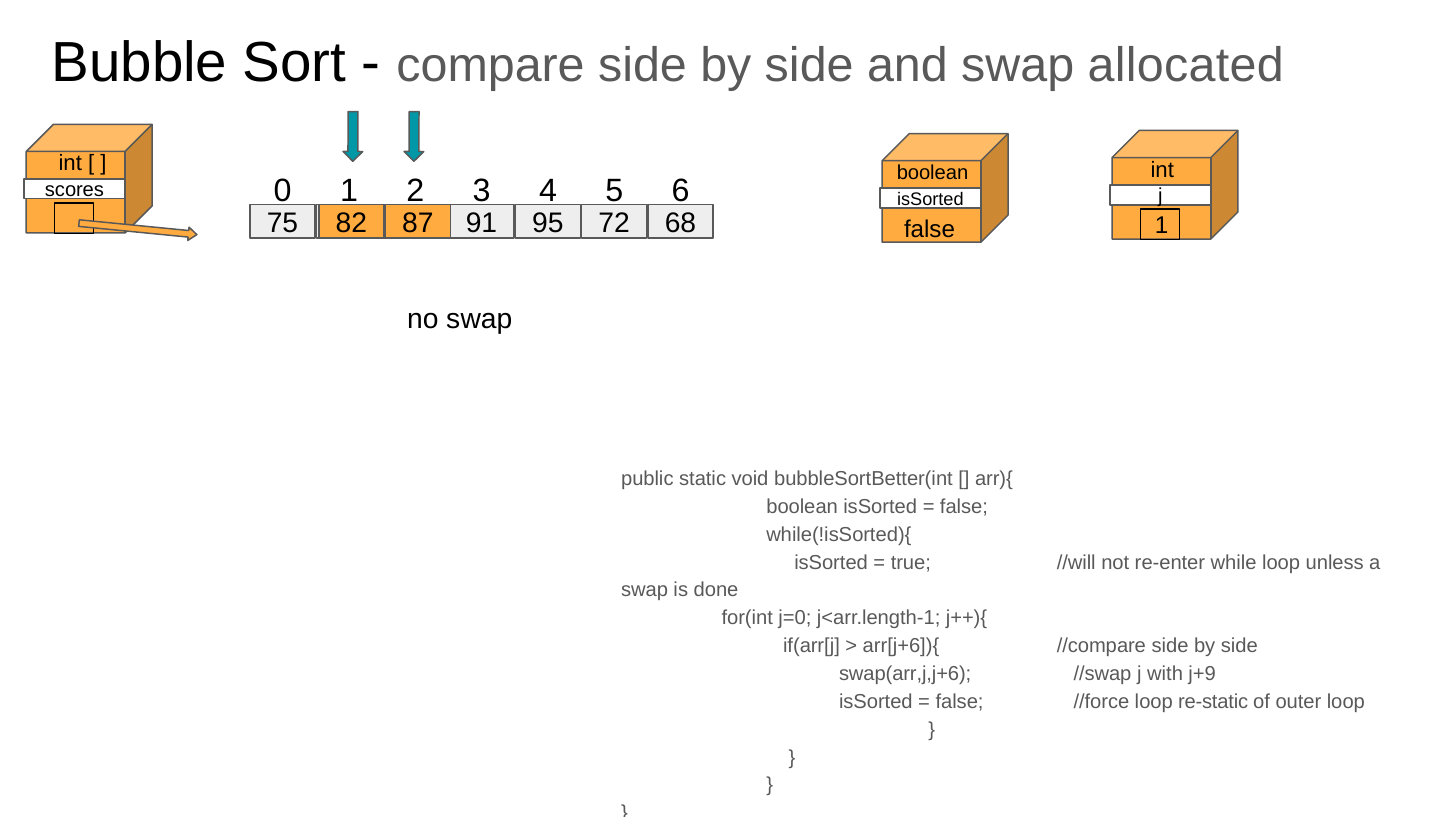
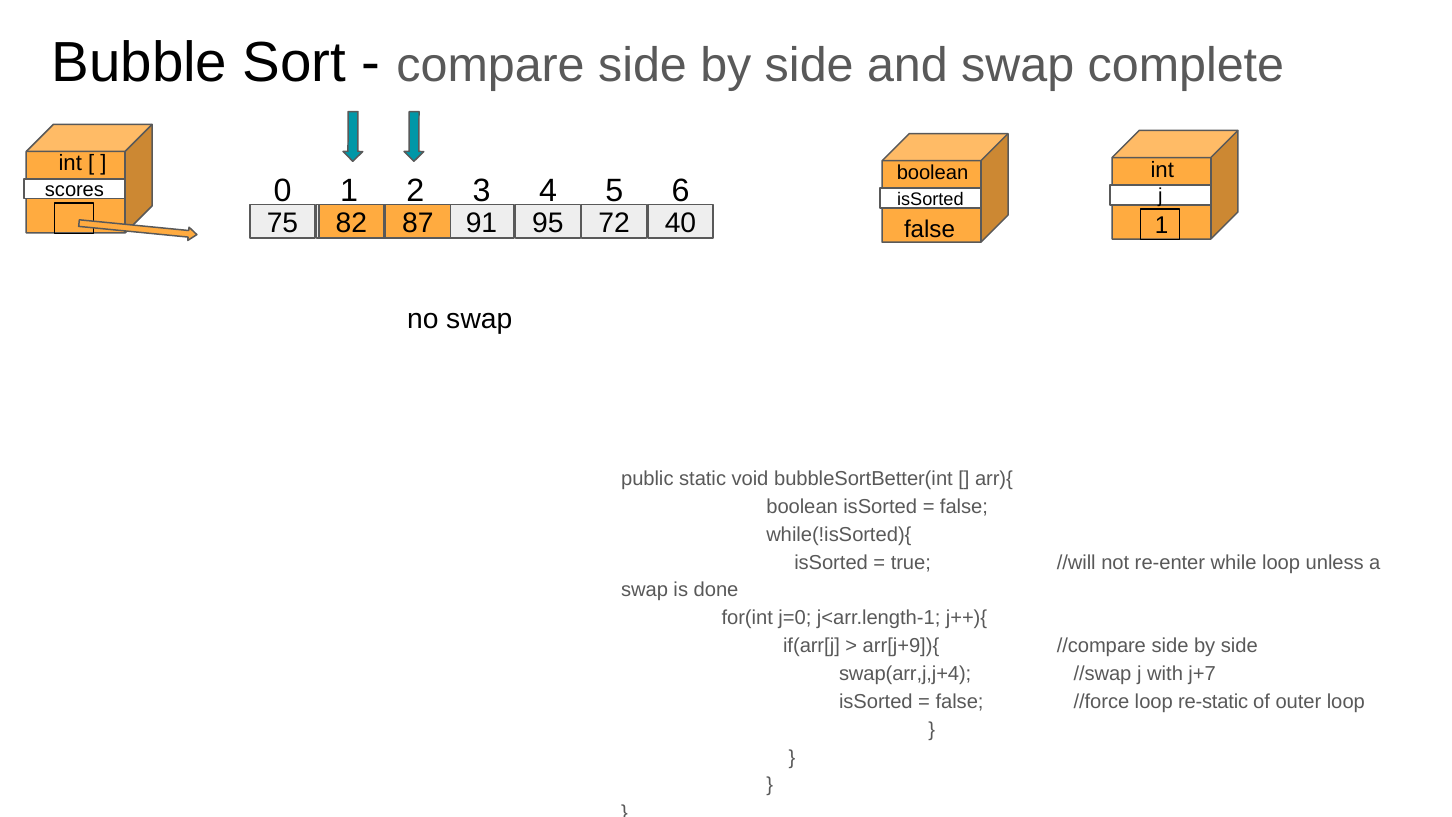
allocated: allocated -> complete (1186, 65)
68: 68 -> 40 (680, 223)
arr[j+6]){: arr[j+6]){ -> arr[j+9]){ (901, 646)
swap(arr,j,j+6: swap(arr,j,j+6 -> swap(arr,j,j+4 (905, 674)
j+9: j+9 -> j+7 (1202, 674)
